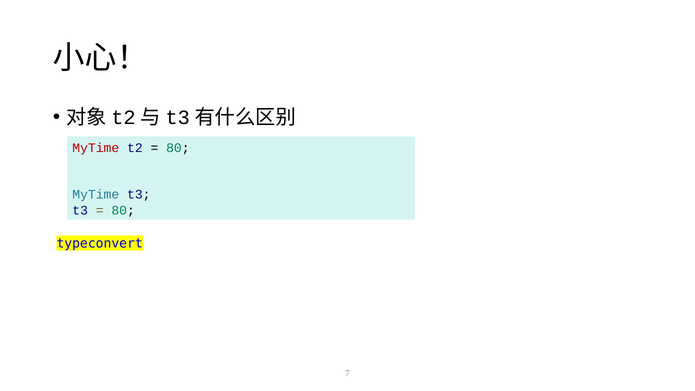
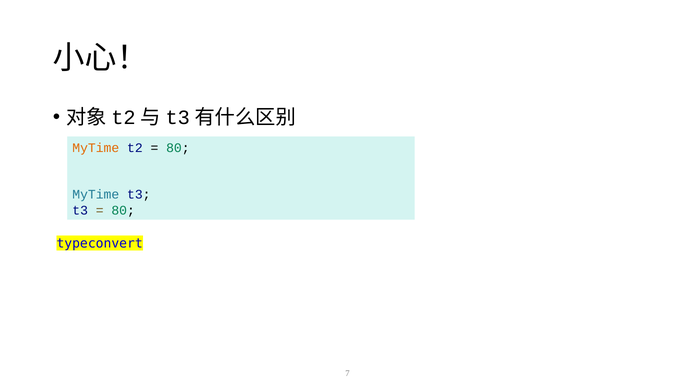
MyTime colour: red -> orange (96, 148)
